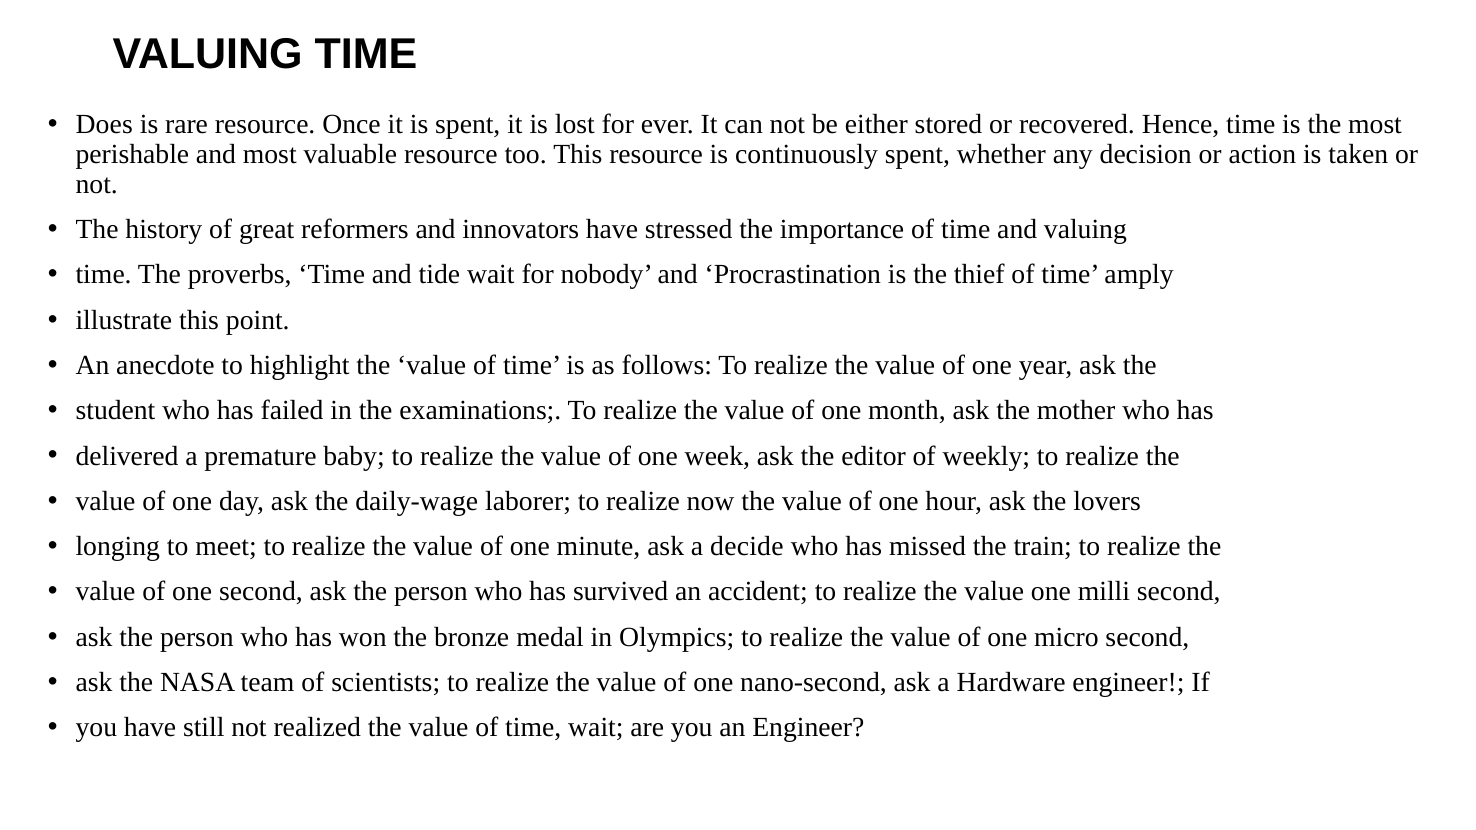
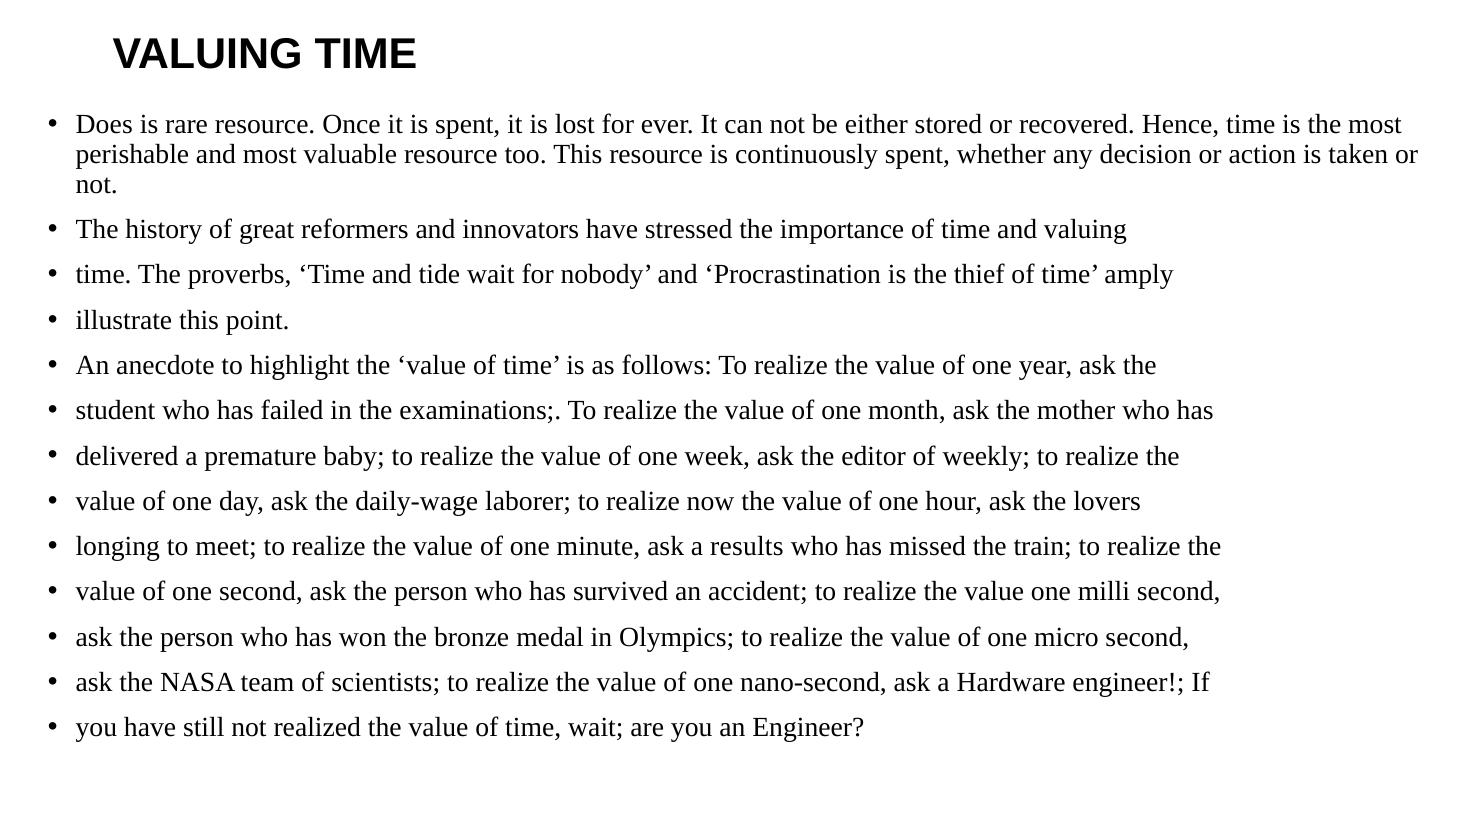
decide: decide -> results (747, 547)
